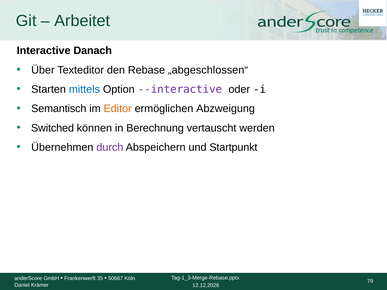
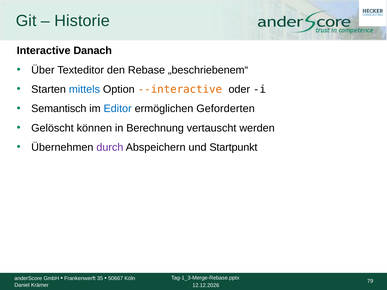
Arbeitet: Arbeitet -> Historie (82, 21)
„abgeschlossen“: „abgeschlossen“ -> „beschriebenem“ (208, 70)
--interactive colour: purple -> orange (180, 89)
Editor colour: orange -> blue (118, 109)
Abzweigung: Abzweigung -> Geforderten (226, 109)
Switched: Switched -> Gelöscht (52, 128)
